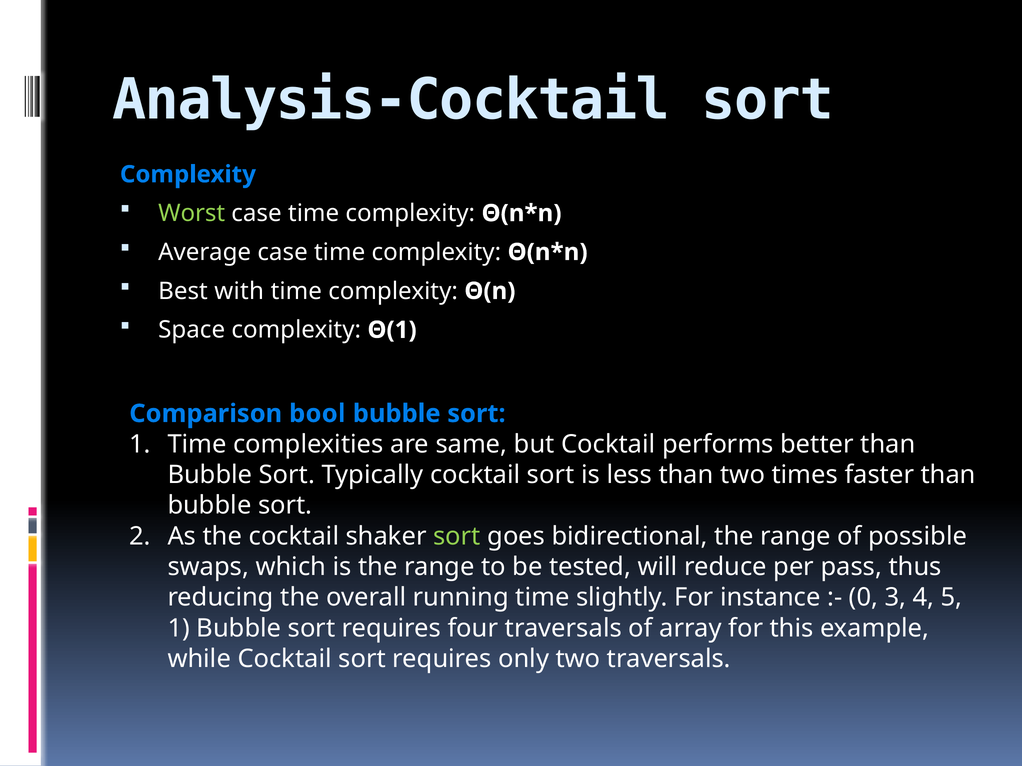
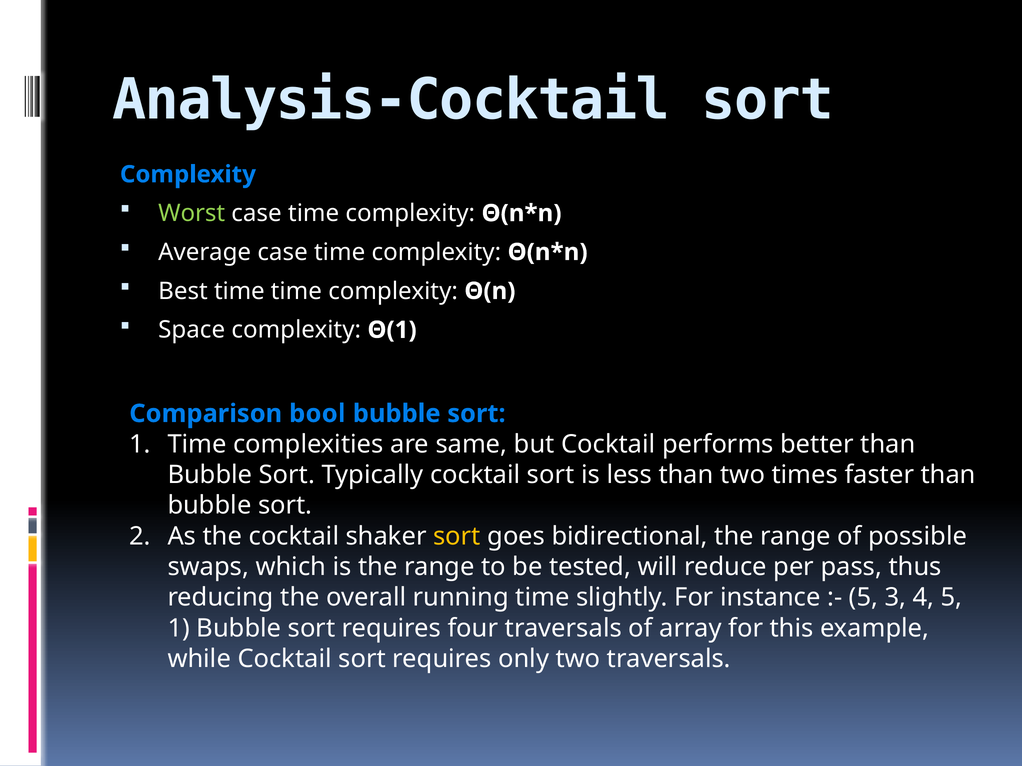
Best with: with -> time (239, 291)
sort colour: light green -> yellow (457, 537)
0: 0 -> 5 (864, 598)
